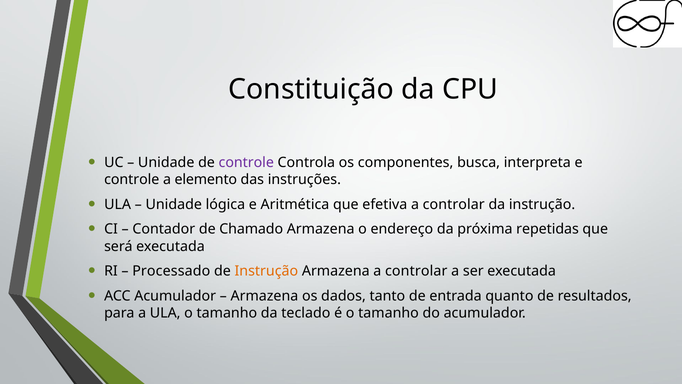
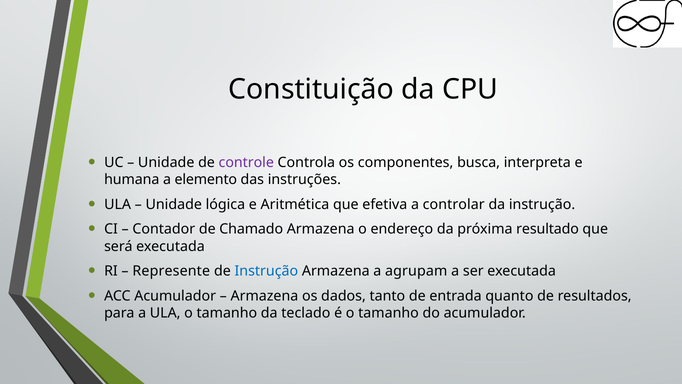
controle: controle -> humana (132, 180)
repetidas: repetidas -> resultado (548, 229)
Processado: Processado -> Represente (171, 271)
Instrução colour: orange -> blue (266, 271)
Armazena a controlar: controlar -> agrupam (416, 271)
